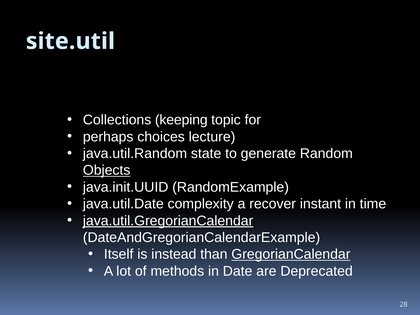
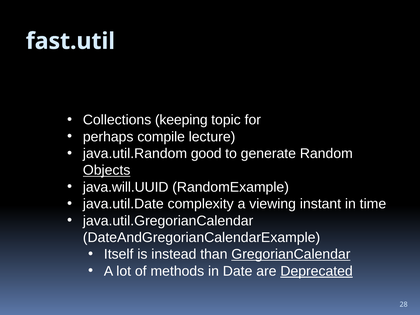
site.util: site.util -> fast.util (70, 41)
choices: choices -> compile (161, 137)
state: state -> good (206, 154)
java.init.UUID: java.init.UUID -> java.will.UUID (126, 187)
recover: recover -> viewing (273, 204)
java.util.GregorianCalendar underline: present -> none (168, 221)
Deprecated underline: none -> present (317, 271)
